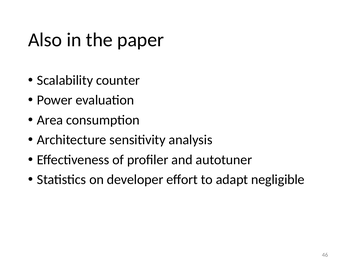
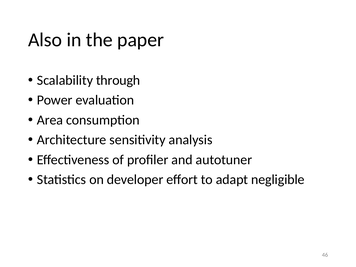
counter: counter -> through (118, 80)
